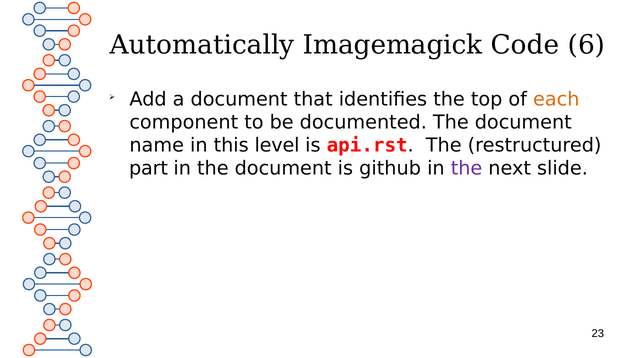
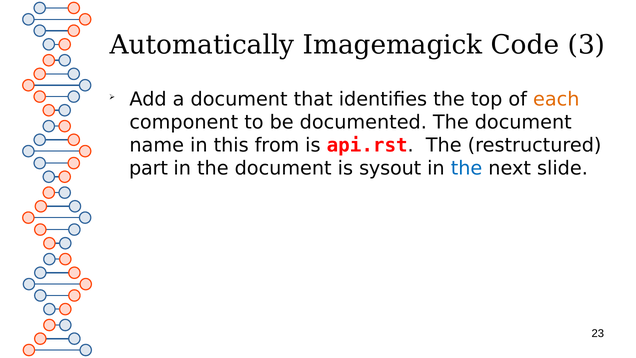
6: 6 -> 3 (587, 45)
level: level -> from (277, 145)
github: github -> sysout (390, 168)
the colour: purple -> blue (467, 168)
